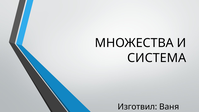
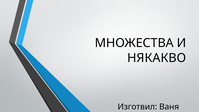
СИСТЕМА: СИСТЕМА -> НЯКАКВО (157, 58)
